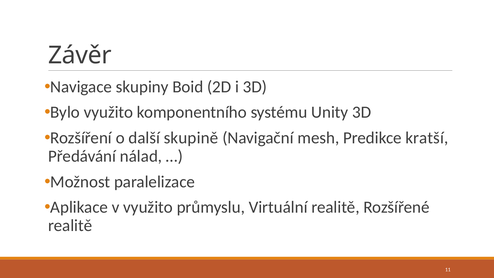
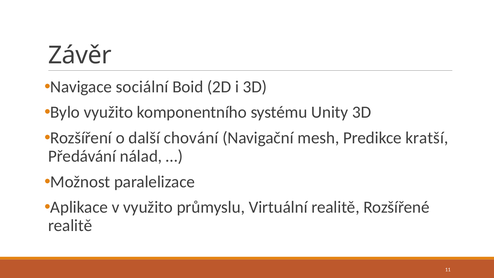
skupiny: skupiny -> sociální (142, 87)
skupině: skupině -> chování (191, 138)
